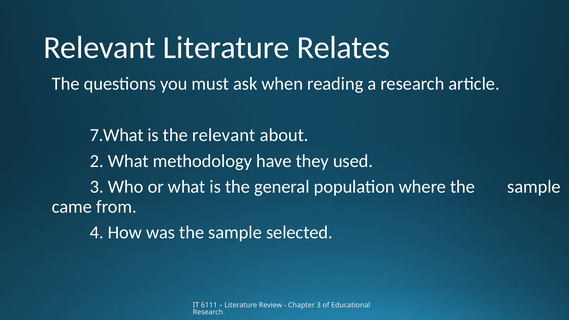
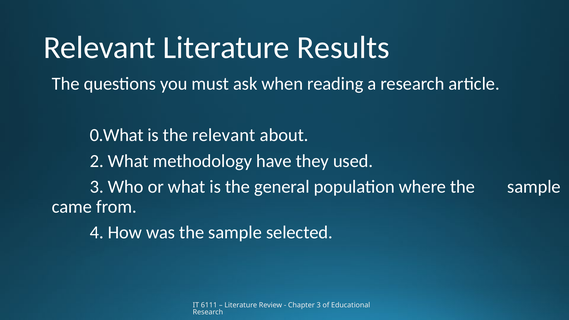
Relates: Relates -> Results (343, 48)
7.What: 7.What -> 0.What (117, 135)
